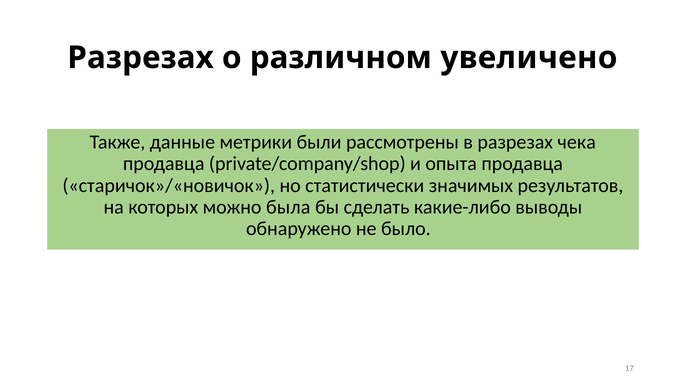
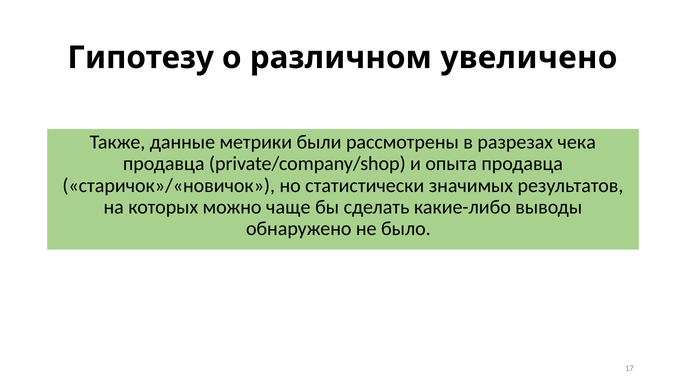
Разрезах: Разрезах -> Гипотезу (141, 58)
была: была -> чаще (288, 207)
